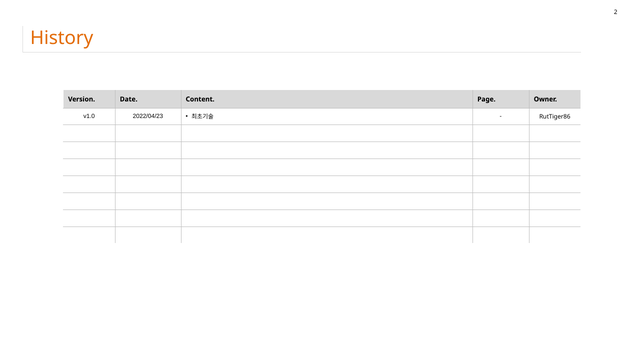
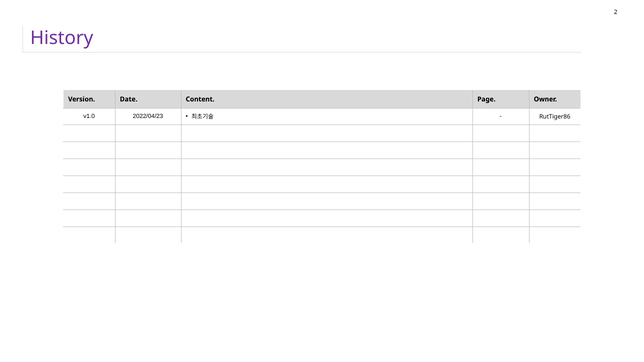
History colour: orange -> purple (62, 38)
